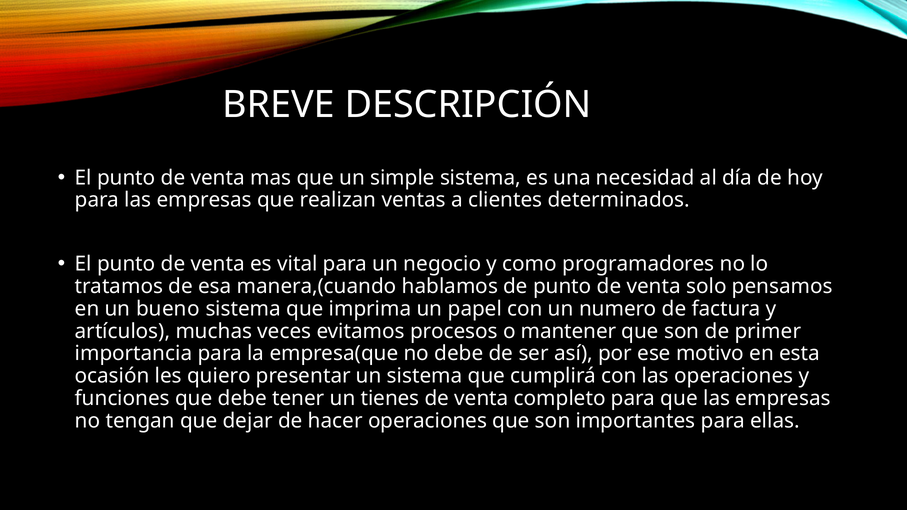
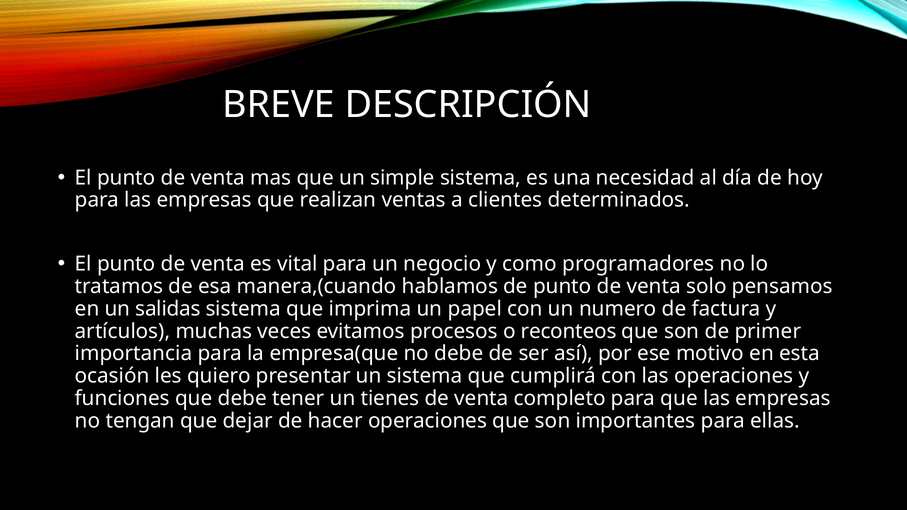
bueno: bueno -> salidas (168, 309)
mantener: mantener -> reconteos (569, 331)
